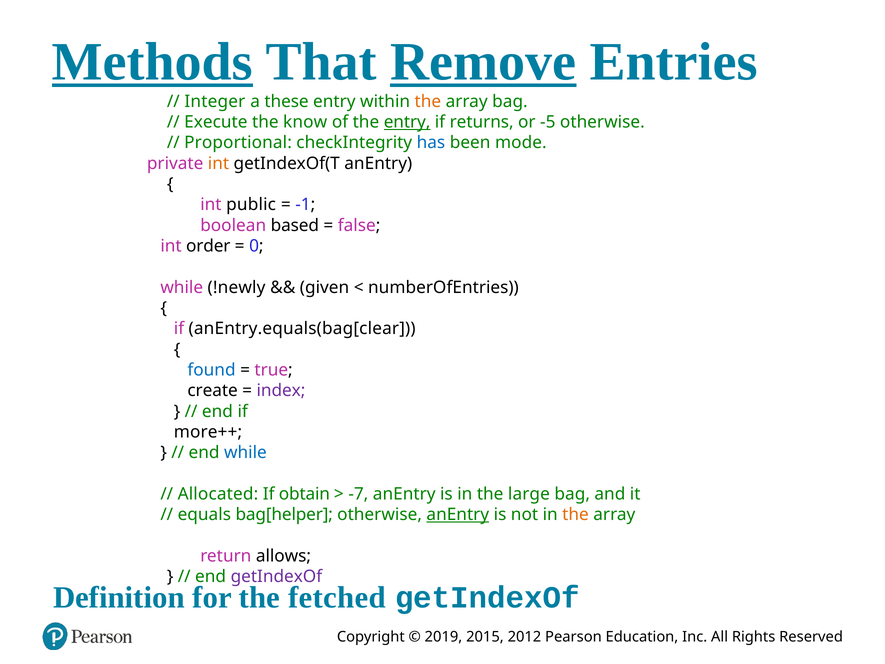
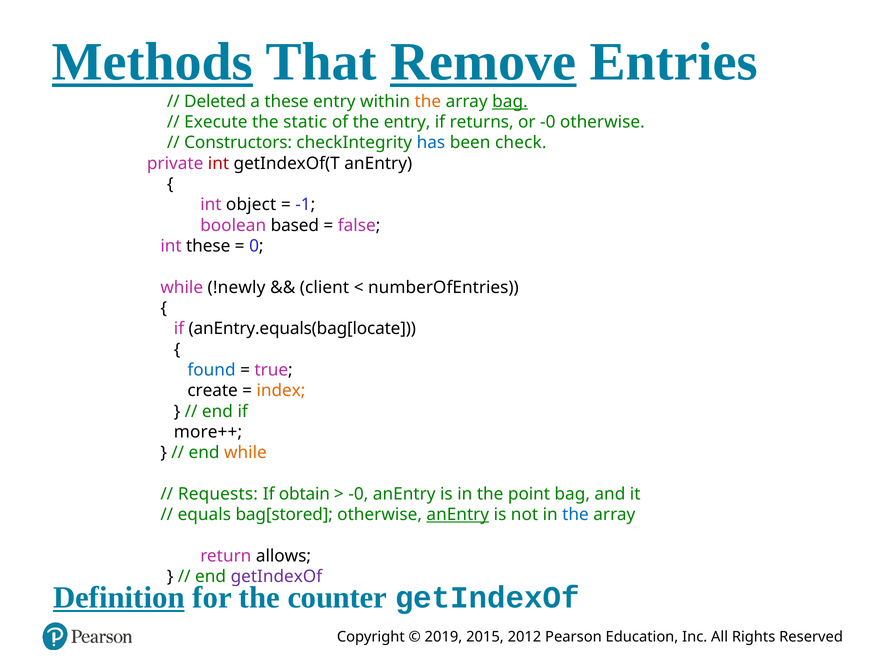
Integer: Integer -> Deleted (215, 101)
bag underline: none -> present (510, 101)
know: know -> static (305, 122)
entry underline: present -> none (407, 122)
or -5: -5 -> -0 (548, 122)
Proportional: Proportional -> Constructors (238, 143)
mode: mode -> check (521, 143)
int colour: orange -> red (219, 163)
public: public -> object (251, 205)
int order: order -> these (208, 246)
given: given -> client (325, 287)
anEntry.equals(bag[clear: anEntry.equals(bag[clear -> anEntry.equals(bag[locate (302, 329)
index colour: purple -> orange (281, 391)
while colour: blue -> orange (245, 453)
Allocated: Allocated -> Requests (218, 494)
-7: -7 -> -0 (358, 494)
large: large -> point (529, 494)
bag[helper: bag[helper -> bag[stored (284, 515)
the colour: orange -> blue (576, 515)
Definition underline: none -> present (119, 597)
fetched: fetched -> counter (337, 597)
